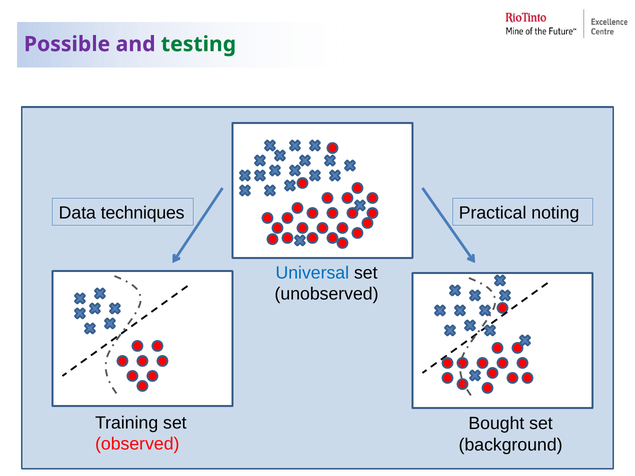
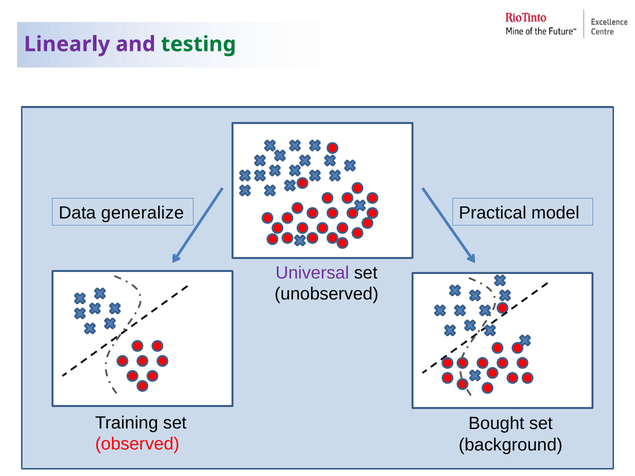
Possible: Possible -> Linearly (67, 44)
techniques: techniques -> generalize (143, 213)
noting: noting -> model (555, 213)
Universal colour: blue -> purple (312, 273)
